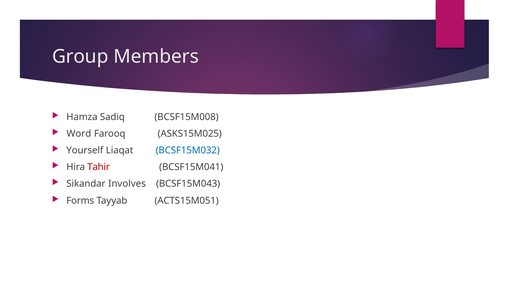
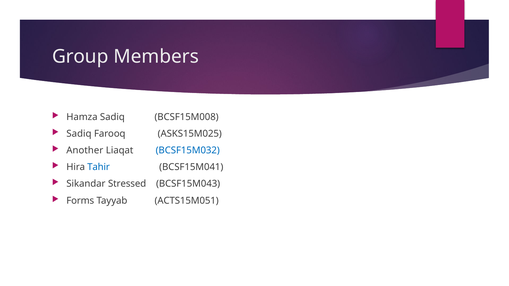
Word: Word -> Sadiq (79, 134)
Yourself: Yourself -> Another (85, 151)
Tahir colour: red -> blue (99, 167)
Involves: Involves -> Stressed (127, 184)
